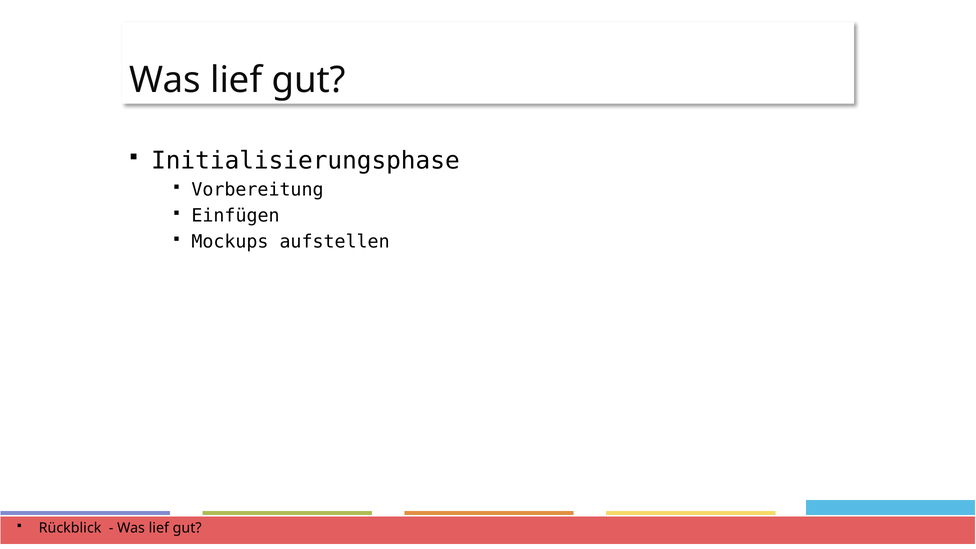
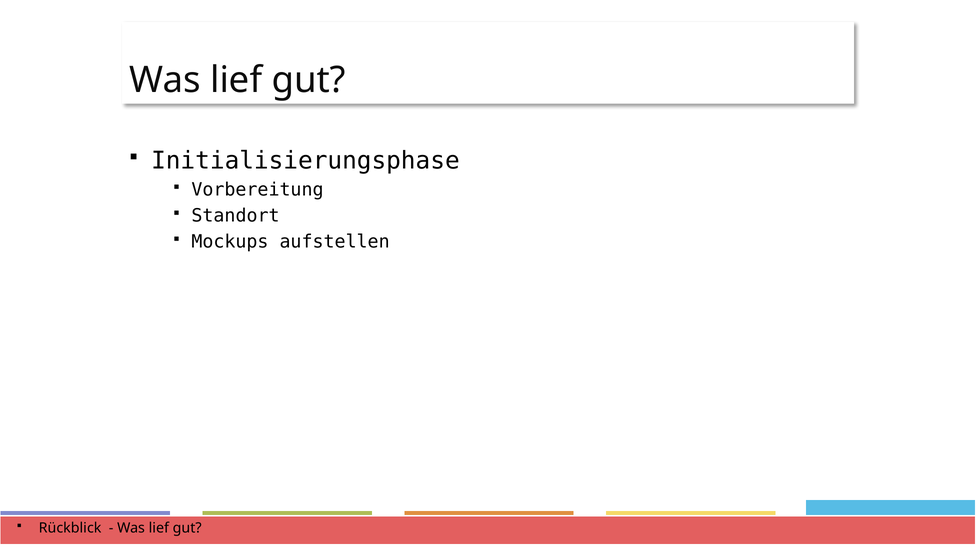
Einfügen: Einfügen -> Standort (236, 216)
